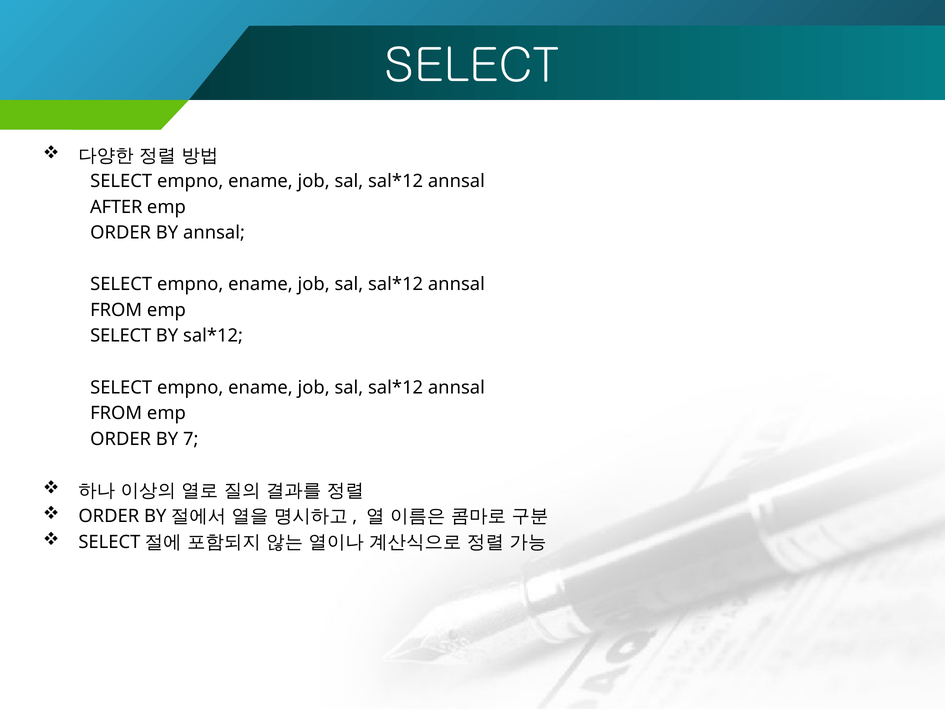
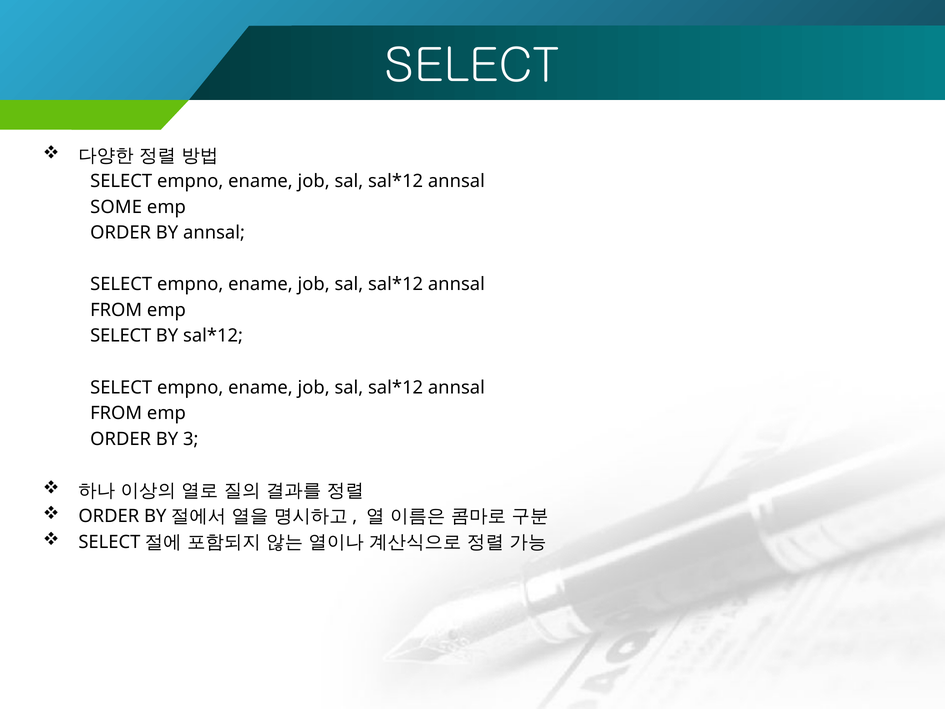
AFTER: AFTER -> SOME (116, 207)
7: 7 -> 3 (191, 439)
